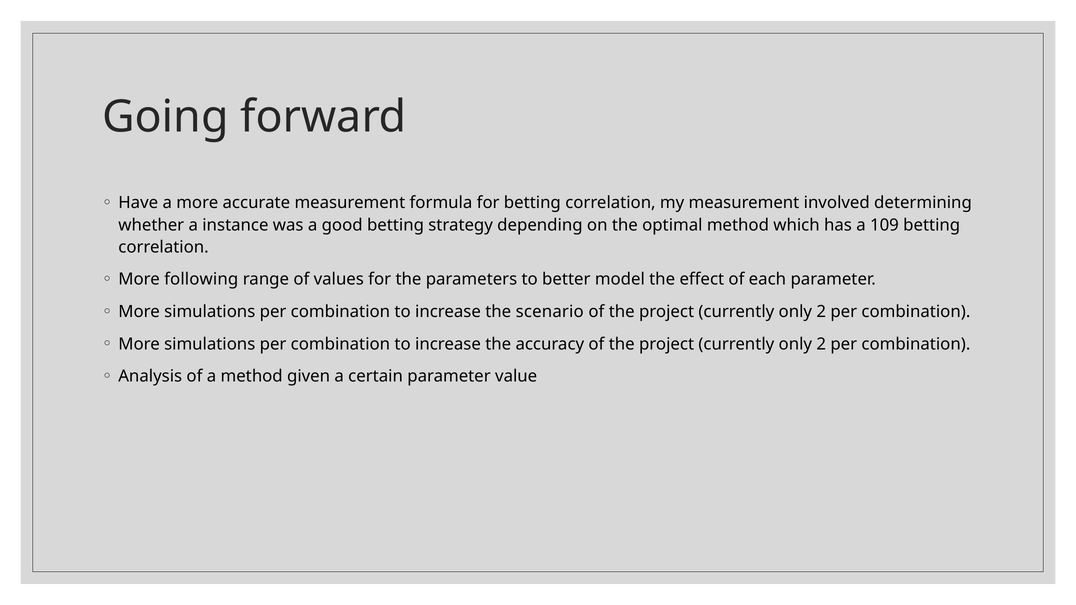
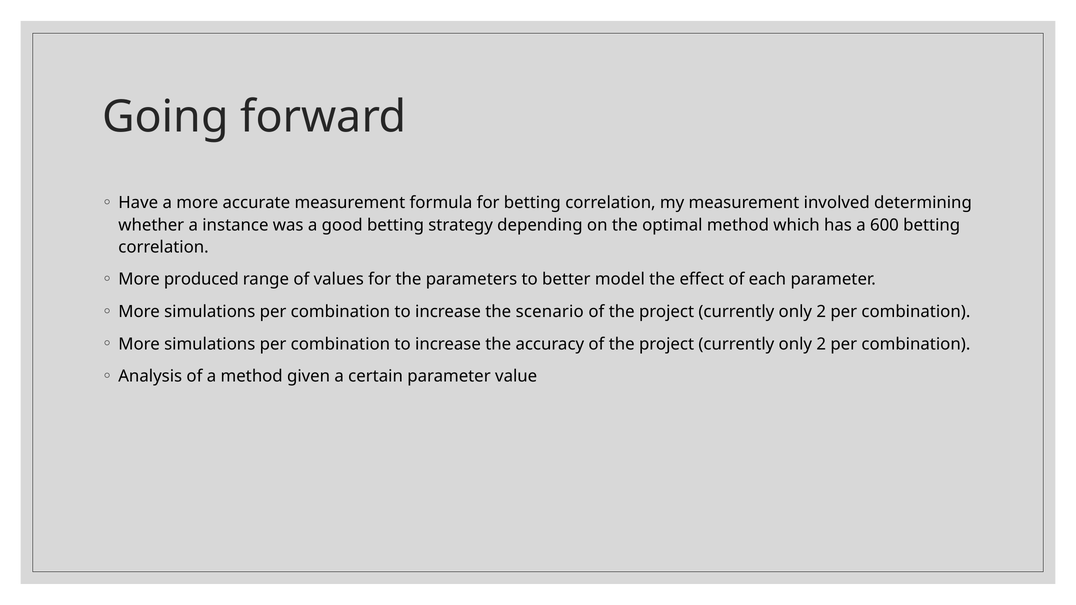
109: 109 -> 600 (884, 225)
following: following -> produced (201, 280)
